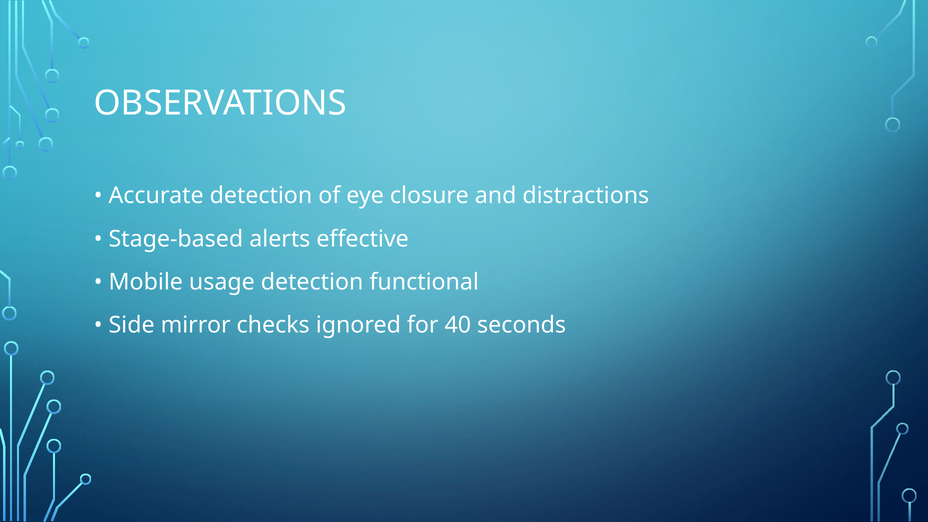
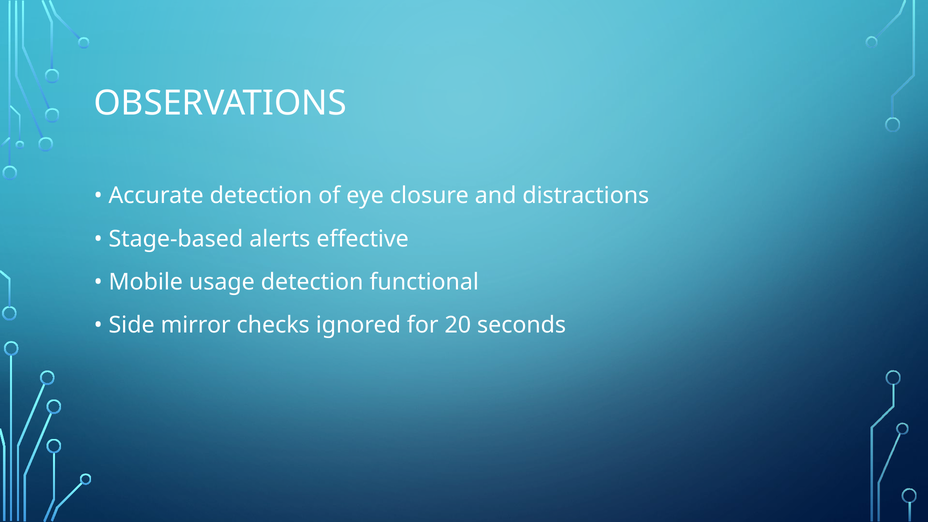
40: 40 -> 20 (458, 325)
